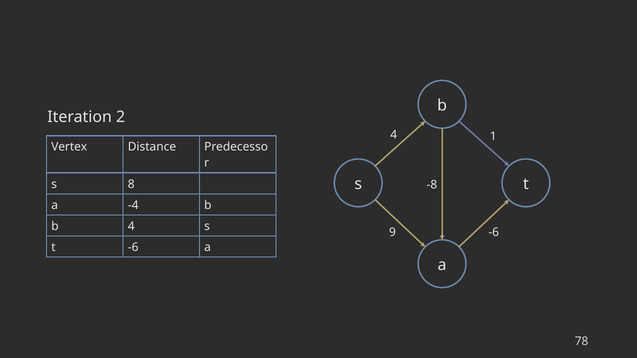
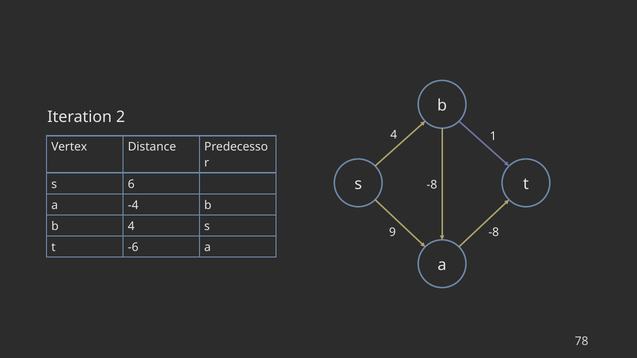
8: 8 -> 6 (131, 184)
-6: -6 -> -8 (494, 232)
